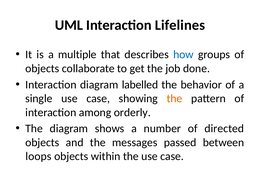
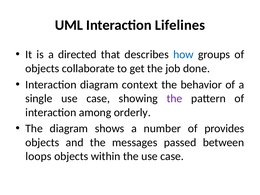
multiple: multiple -> directed (77, 55)
labelled: labelled -> context (140, 85)
the colour: orange -> purple (174, 99)
directed: directed -> provides (224, 129)
